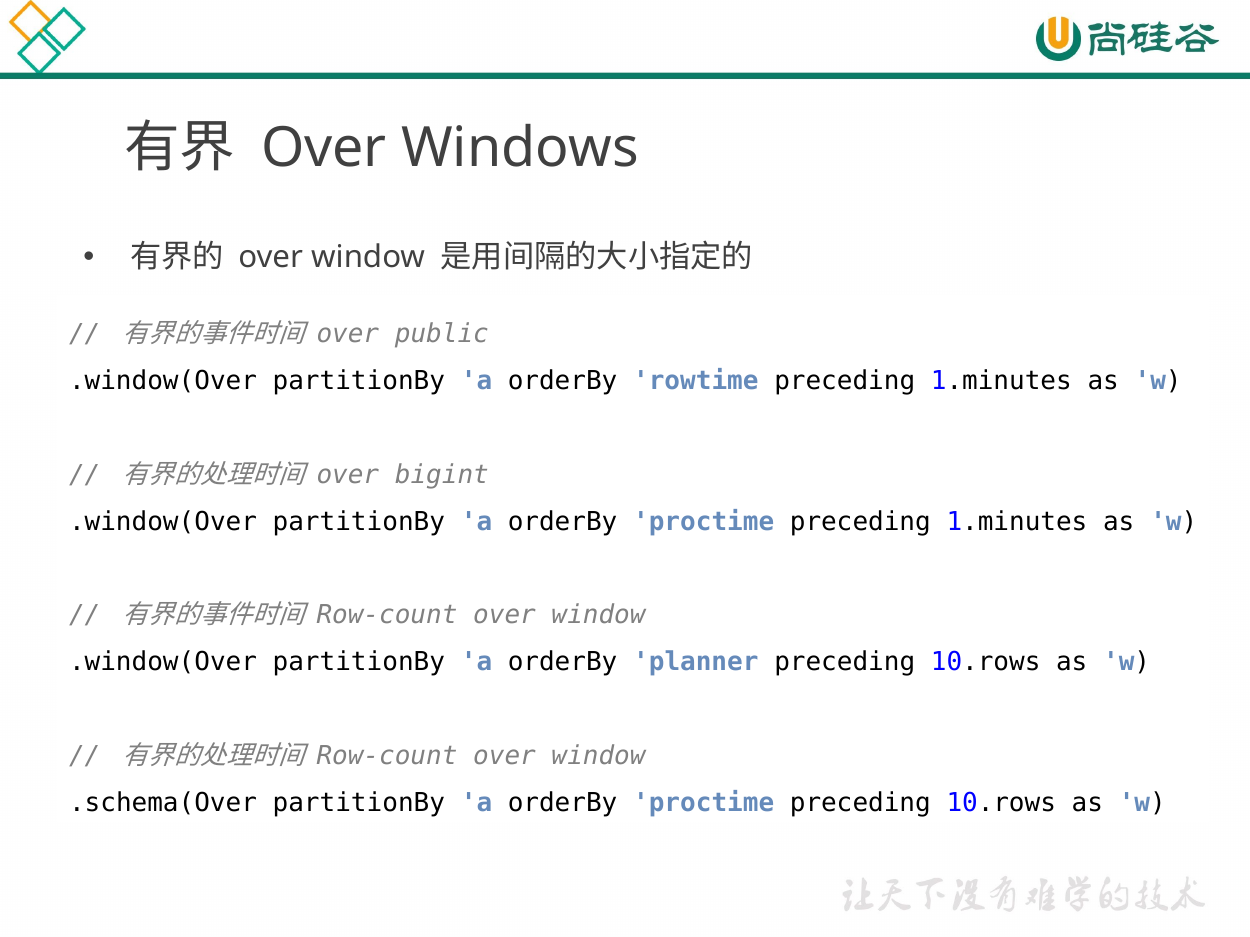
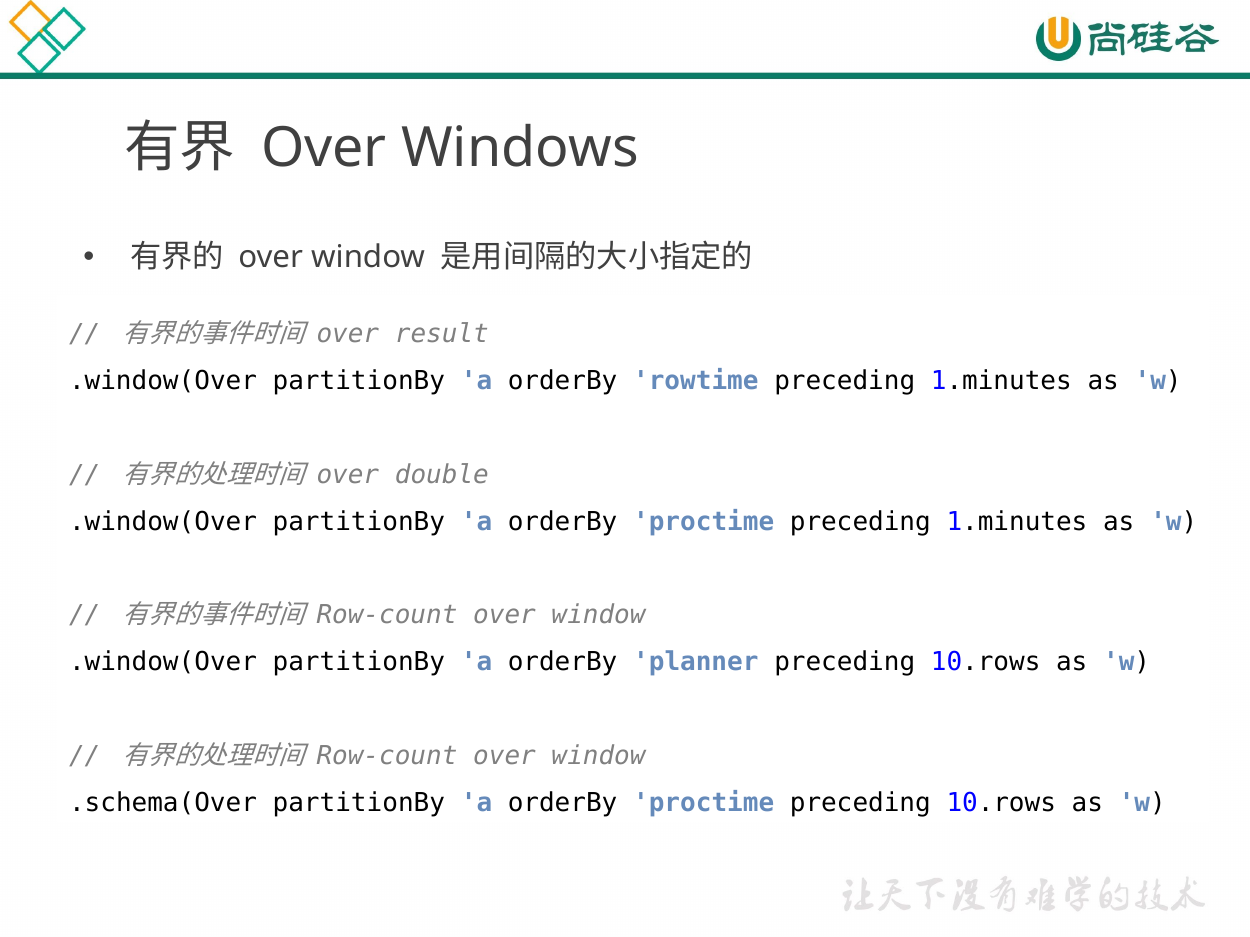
public: public -> result (442, 334)
bigint: bigint -> double (442, 475)
